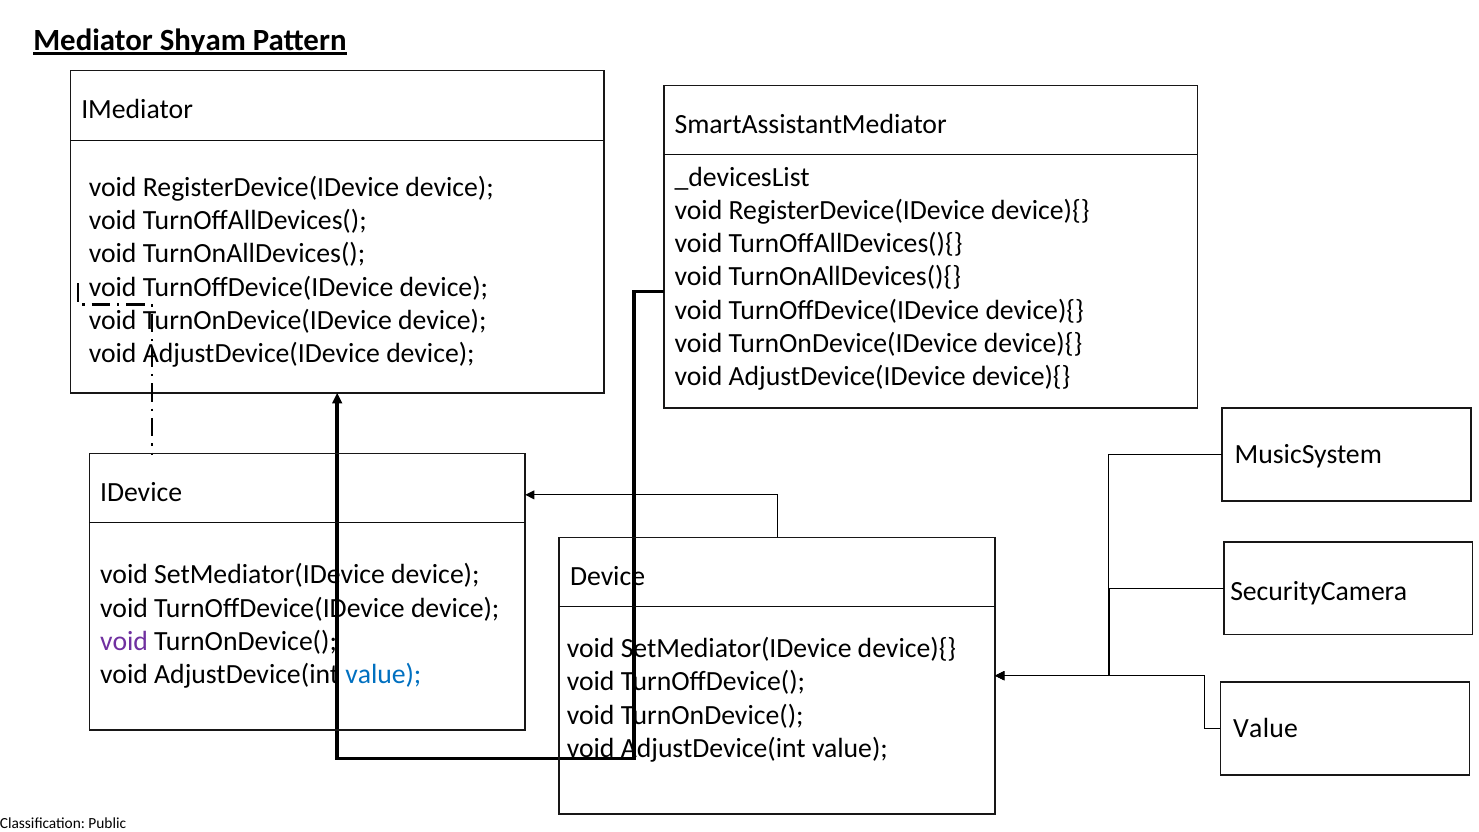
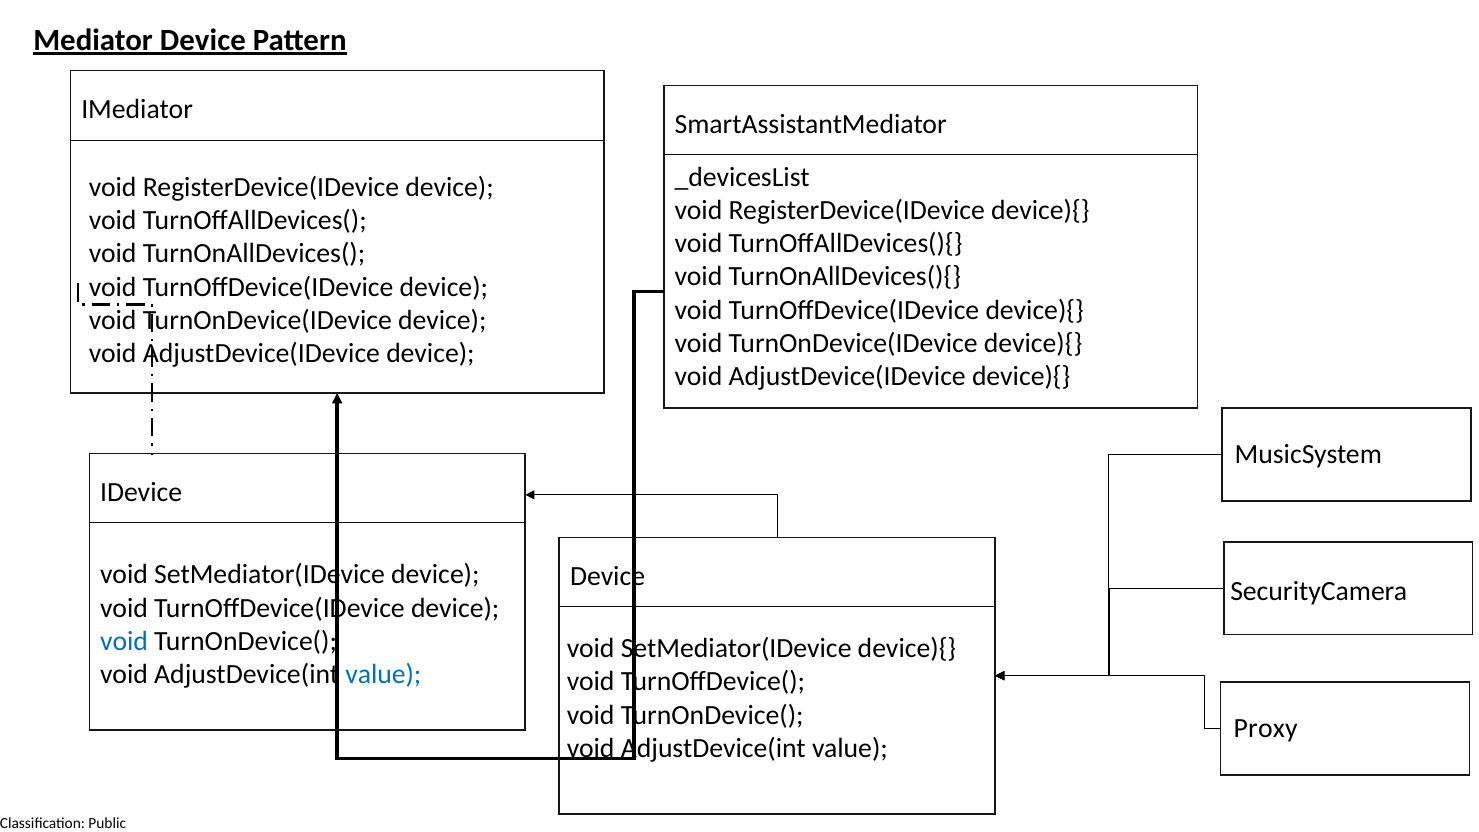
Mediator Shyam: Shyam -> Device (203, 41)
void colour: purple -> blue (124, 641)
Value: Value -> Proxy (1266, 728)
